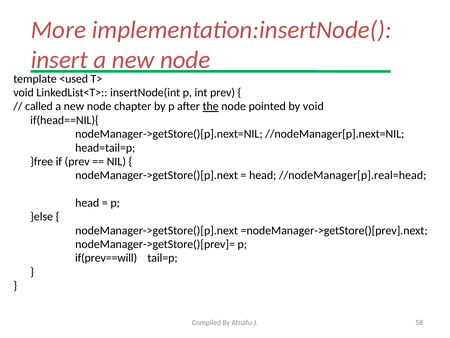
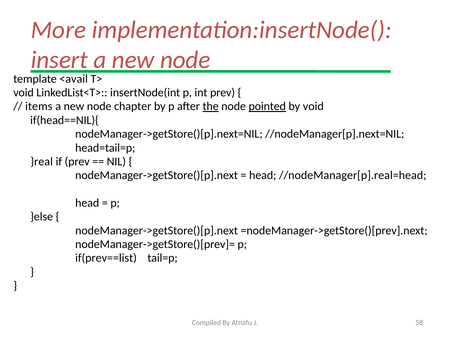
<used: <used -> <avail (74, 79)
called: called -> items (39, 106)
pointed underline: none -> present (267, 106)
}free: }free -> }real (42, 161)
if(prev==will: if(prev==will -> if(prev==list (106, 258)
